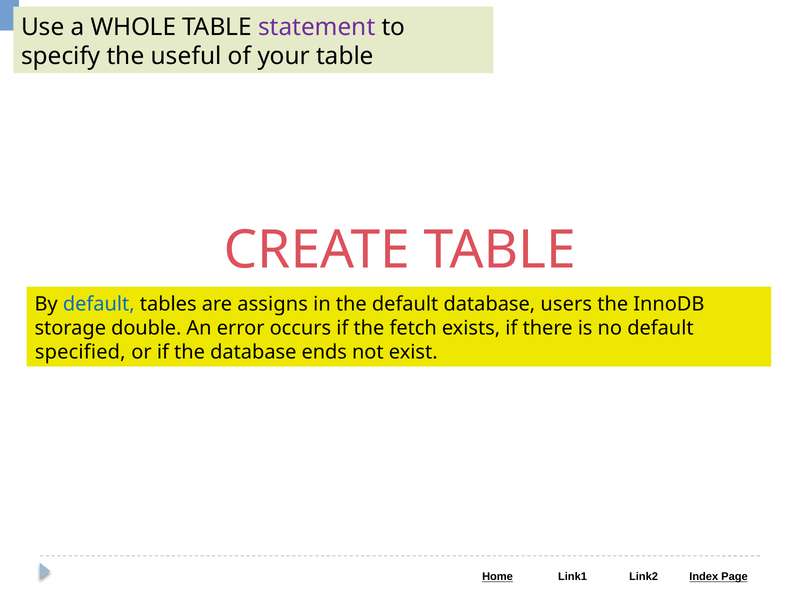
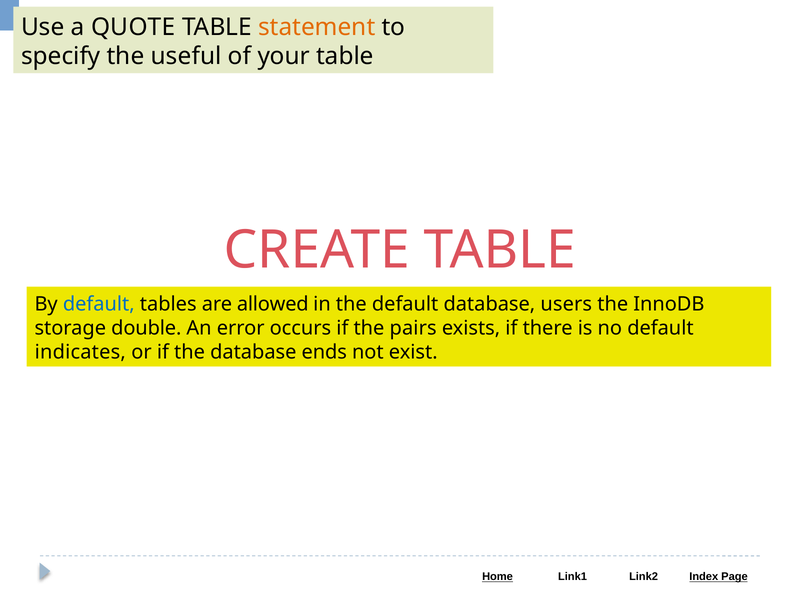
WHOLE: WHOLE -> QUOTE (133, 27)
statement colour: purple -> orange (317, 27)
assigns: assigns -> allowed (273, 304)
fetch: fetch -> pairs (413, 328)
specified: specified -> indicates (80, 352)
